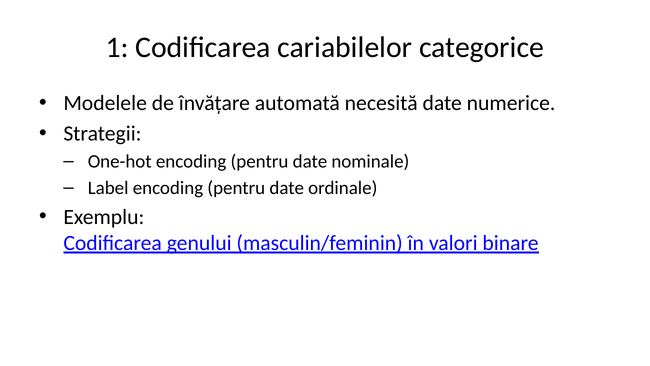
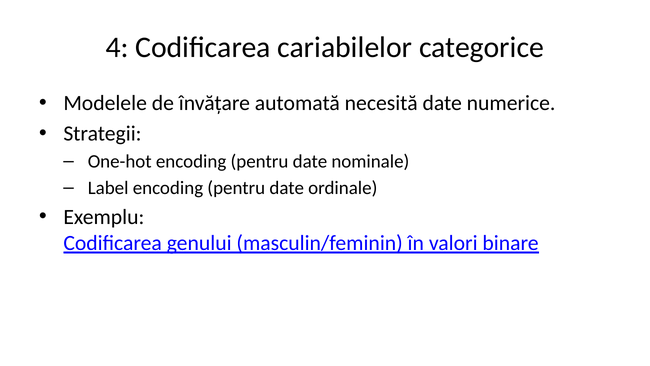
1: 1 -> 4 (117, 47)
